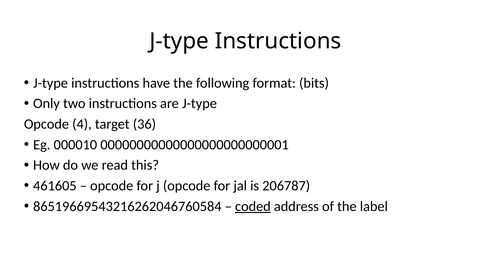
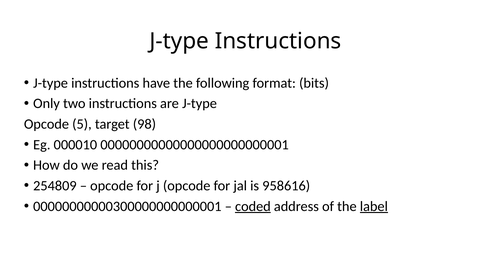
4: 4 -> 5 (82, 124)
36: 36 -> 98 (144, 124)
461605: 461605 -> 254809 (55, 186)
206787: 206787 -> 958616 (286, 186)
86519669543216262046760584: 86519669543216262046760584 -> 00000000000300000000000001 (127, 207)
label underline: none -> present (374, 207)
